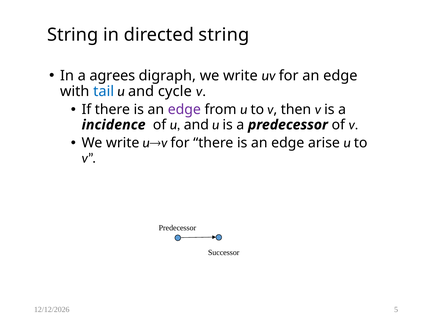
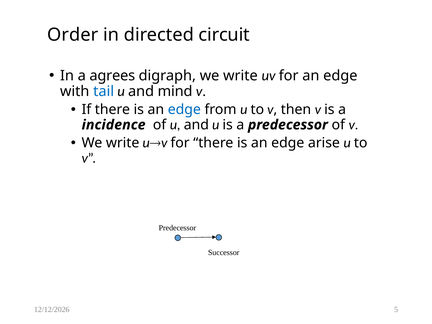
String: String -> Order (73, 35)
directed string: string -> circuit (224, 35)
cycle: cycle -> mind (175, 91)
edge colour: purple -> blue (184, 110)
